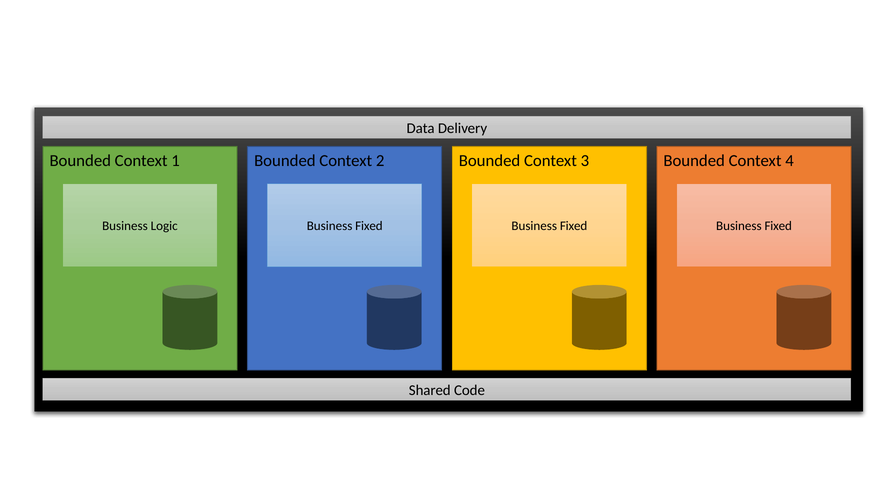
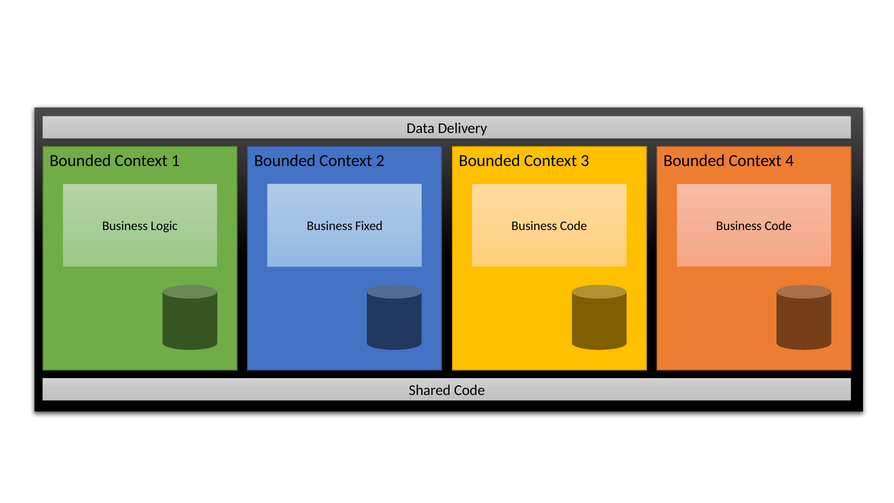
Fixed: Fixed -> Code (574, 226)
Fixed: Fixed -> Code (778, 226)
